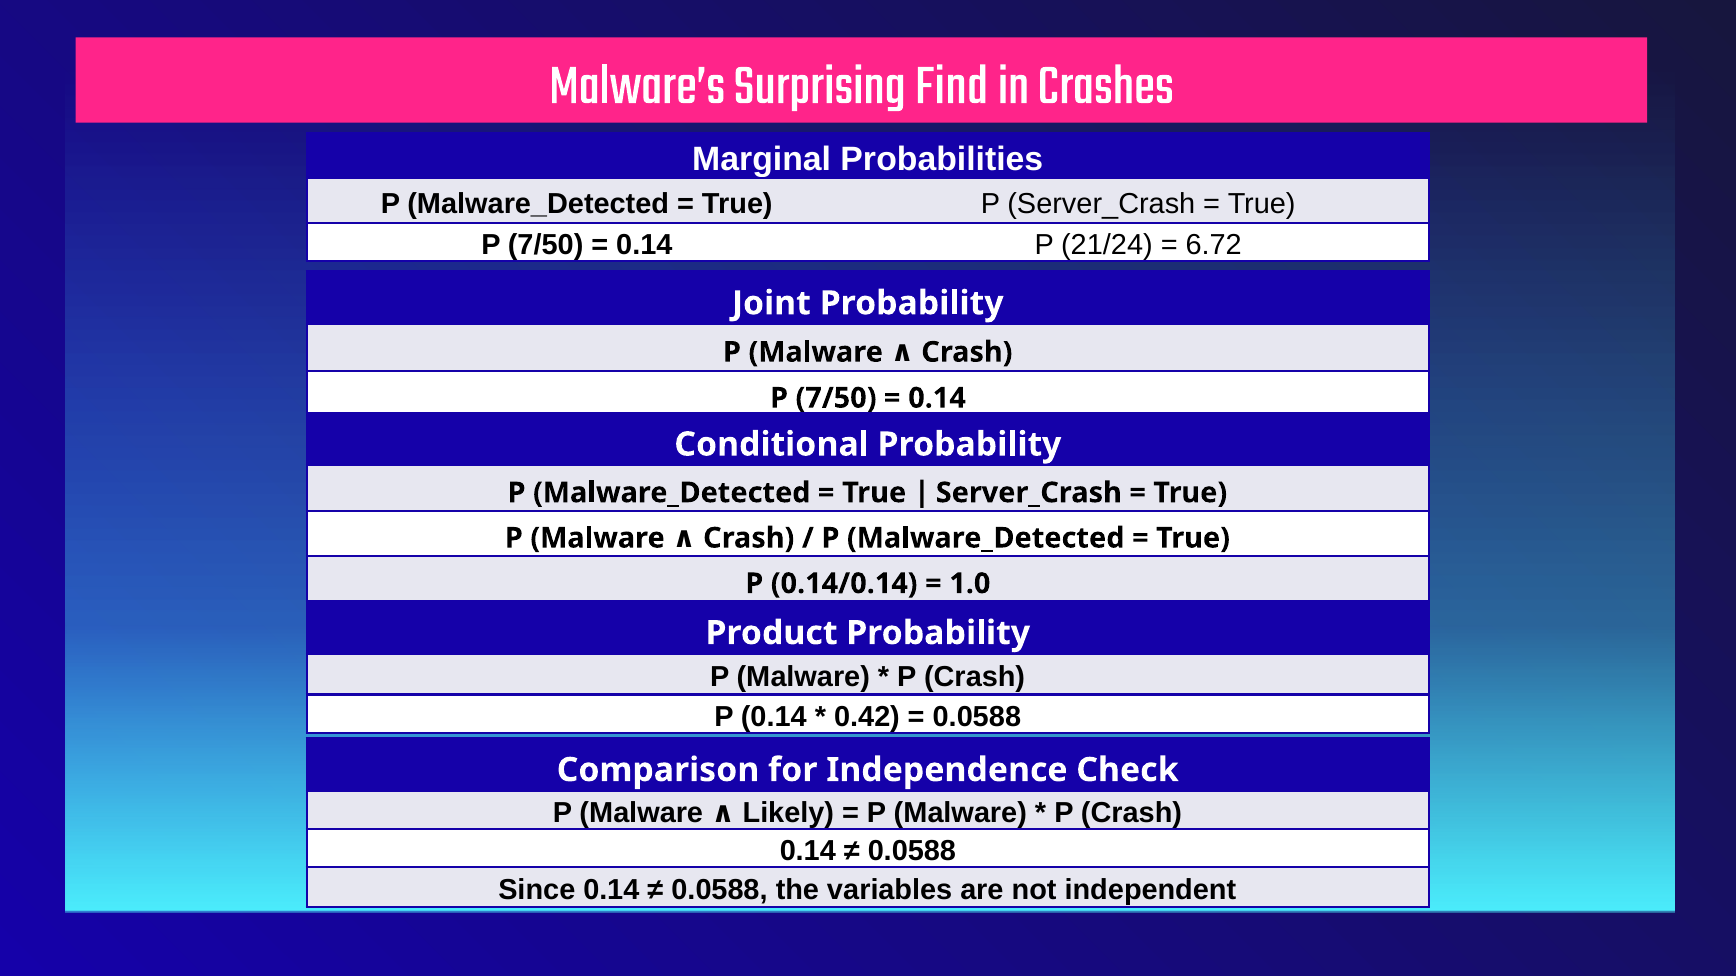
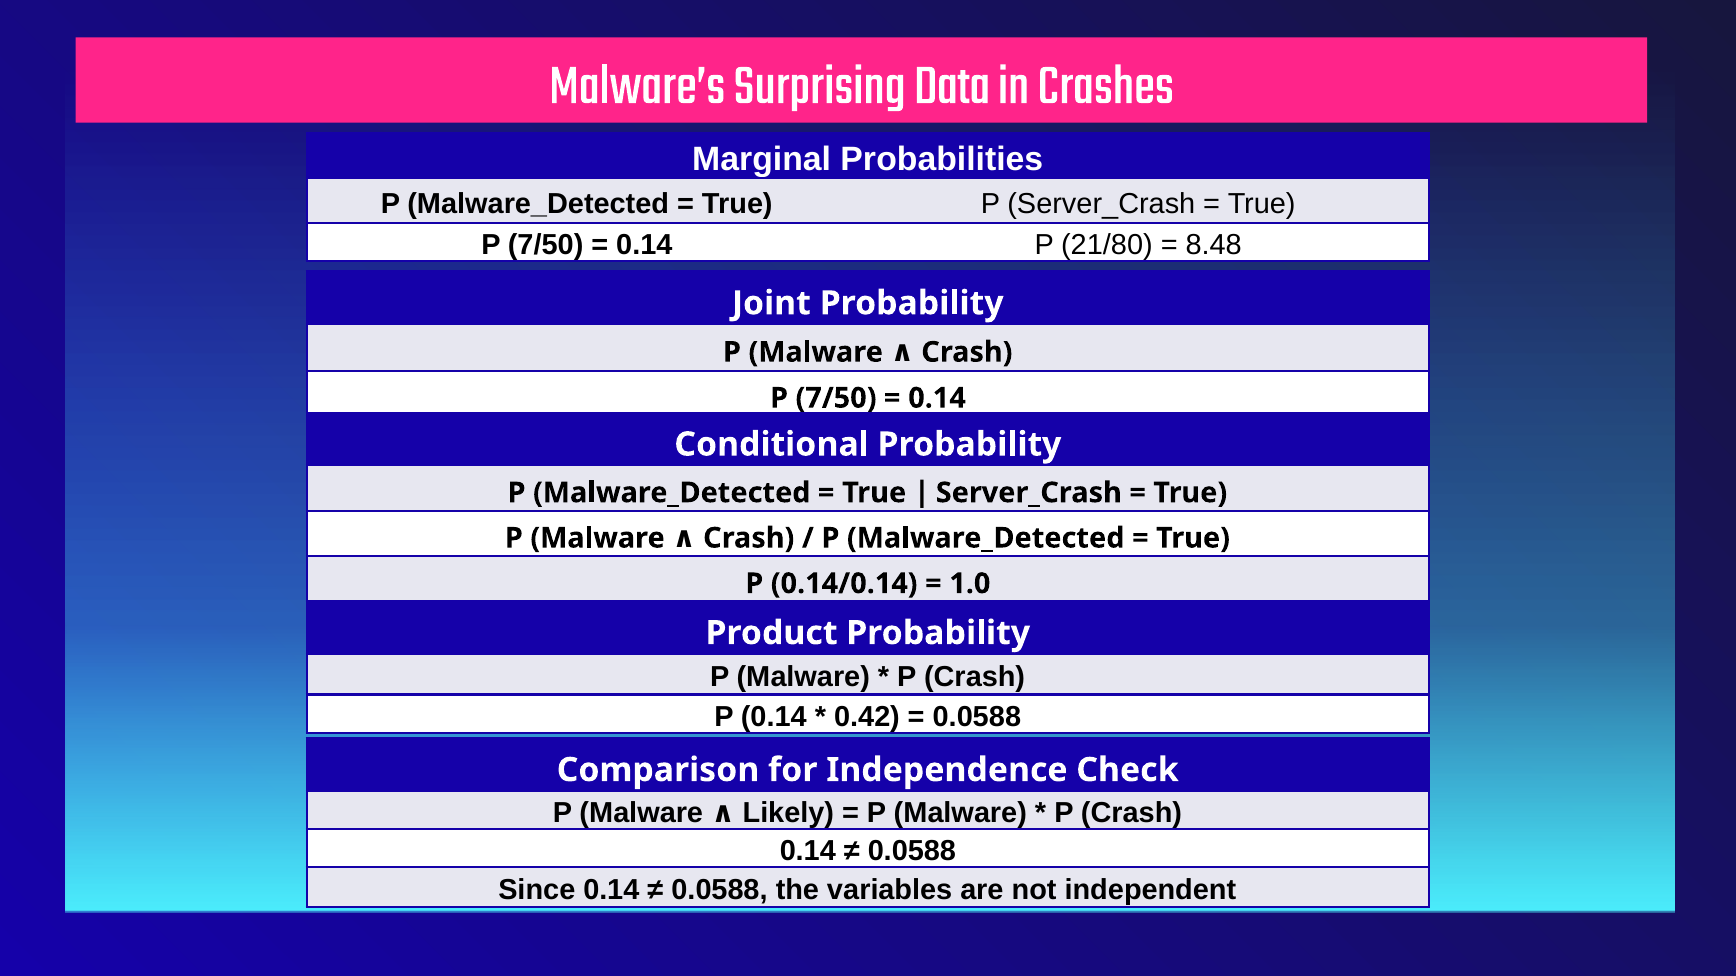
Find: Find -> Data (952, 84)
21/24: 21/24 -> 21/80 (1107, 245)
6.72: 6.72 -> 8.48 (1214, 245)
